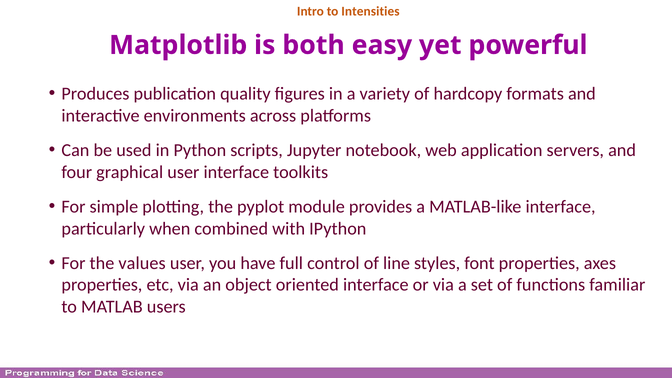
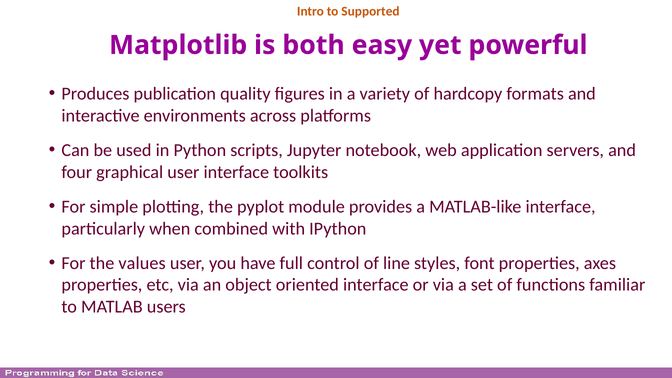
Intensities: Intensities -> Supported (370, 11)
